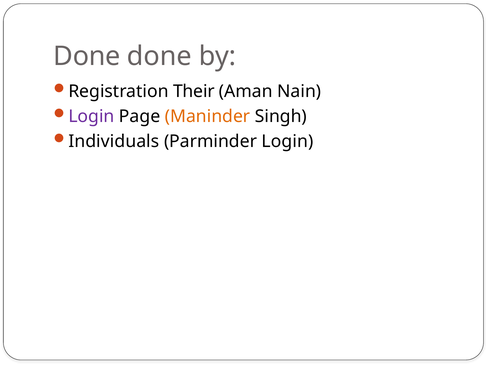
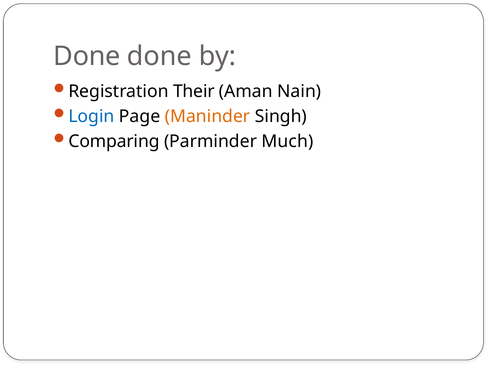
Login colour: purple -> blue (91, 116)
Individuals: Individuals -> Comparing (114, 141)
Parminder Login: Login -> Much (287, 141)
